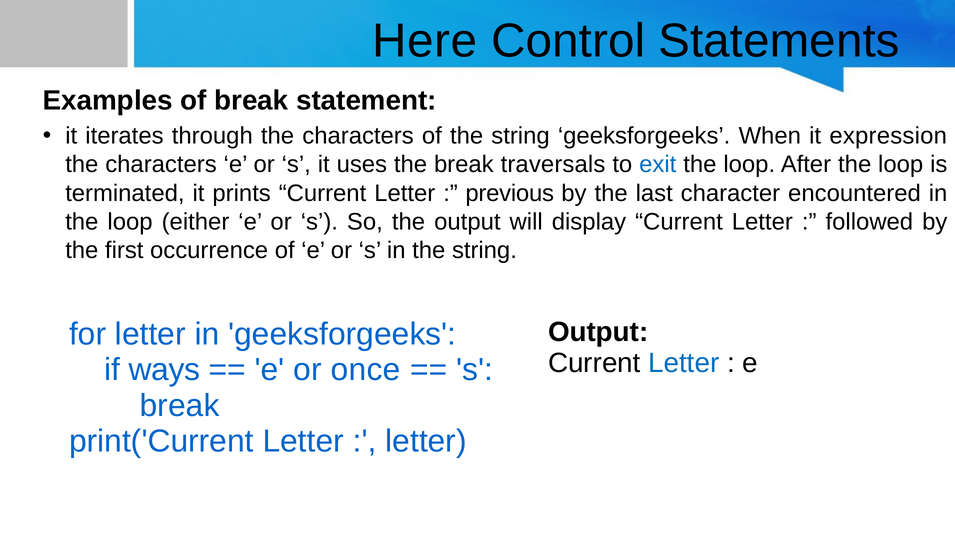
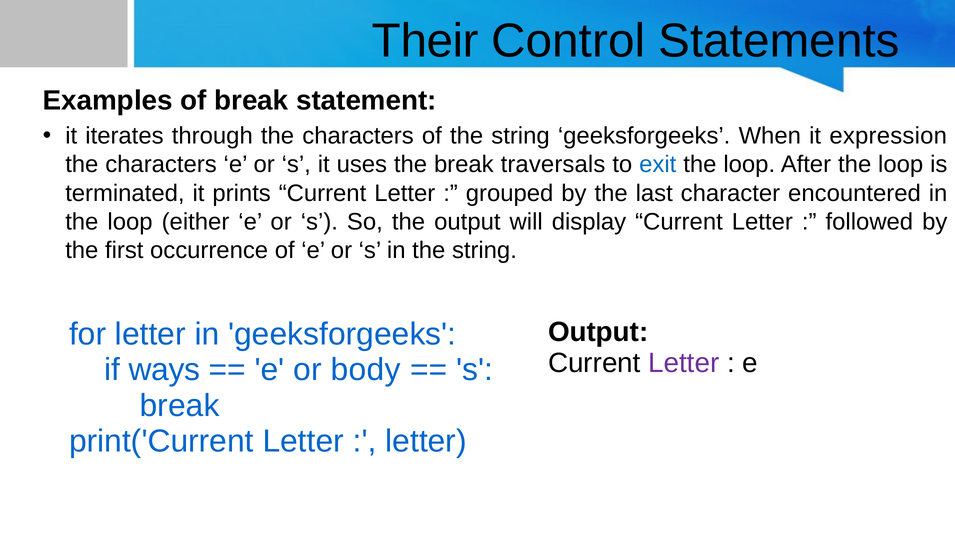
Here: Here -> Their (425, 41)
previous: previous -> grouped (510, 193)
Letter colour: blue -> purple (684, 363)
once: once -> body (366, 370)
